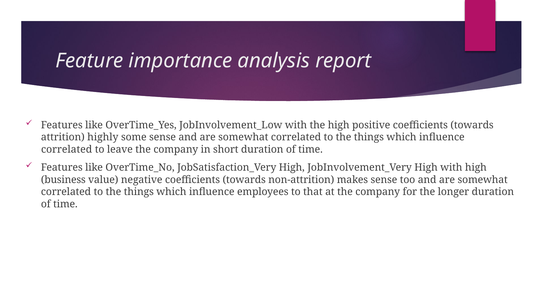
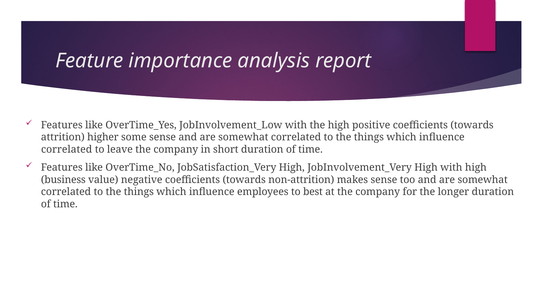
highly: highly -> higher (103, 137)
that: that -> best (313, 192)
